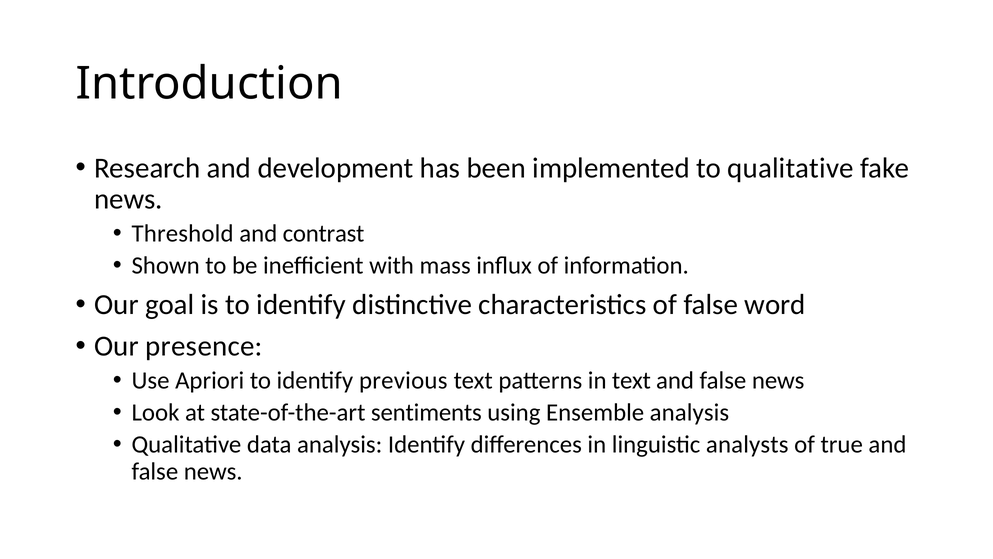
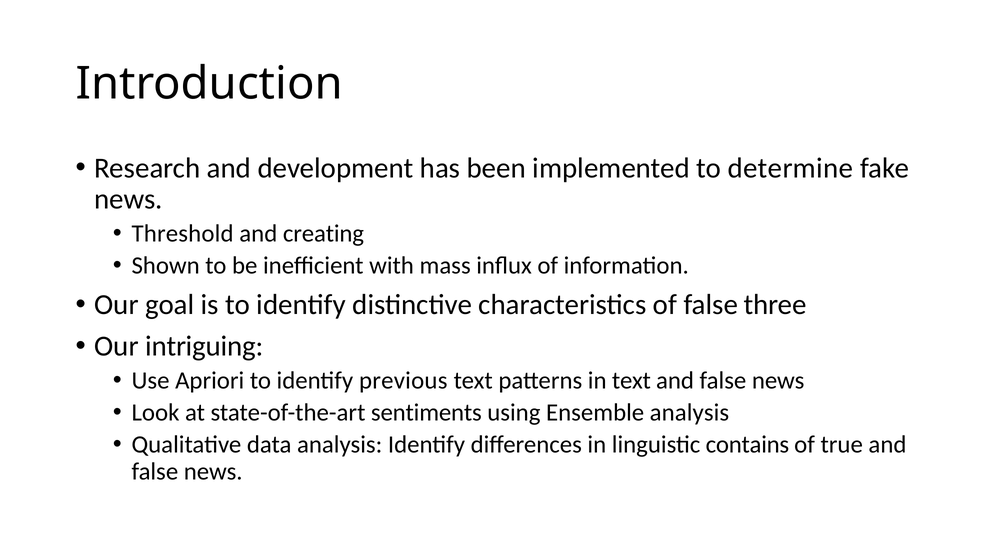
to qualitative: qualitative -> determine (790, 168)
contrast: contrast -> creating (324, 233)
word: word -> three (775, 305)
presence: presence -> intriguing (204, 346)
analysts: analysts -> contains (747, 444)
